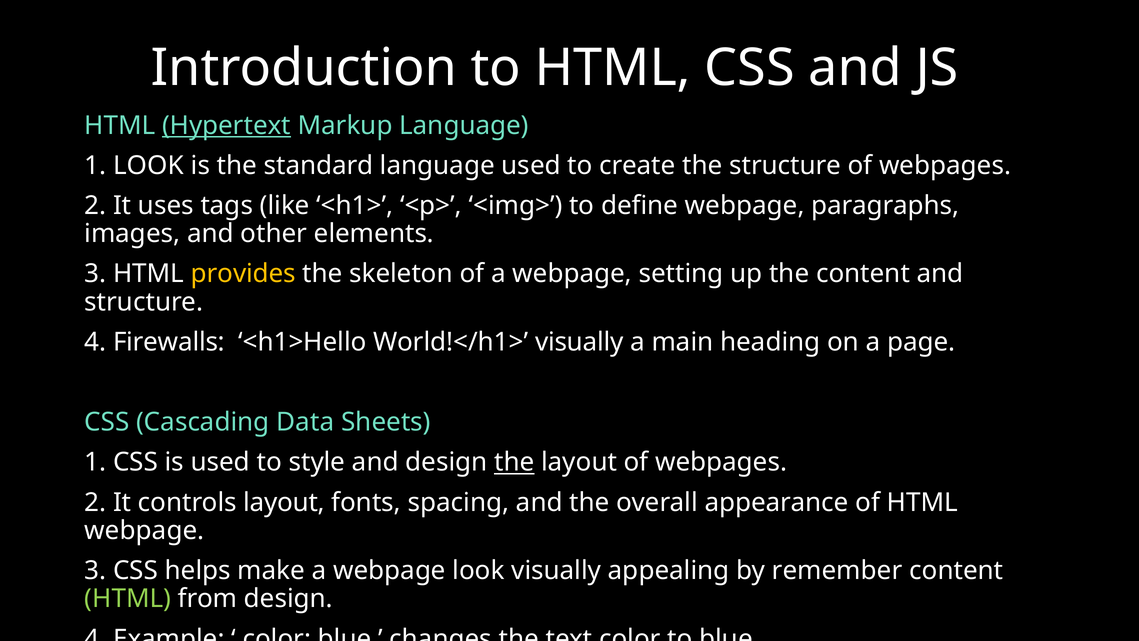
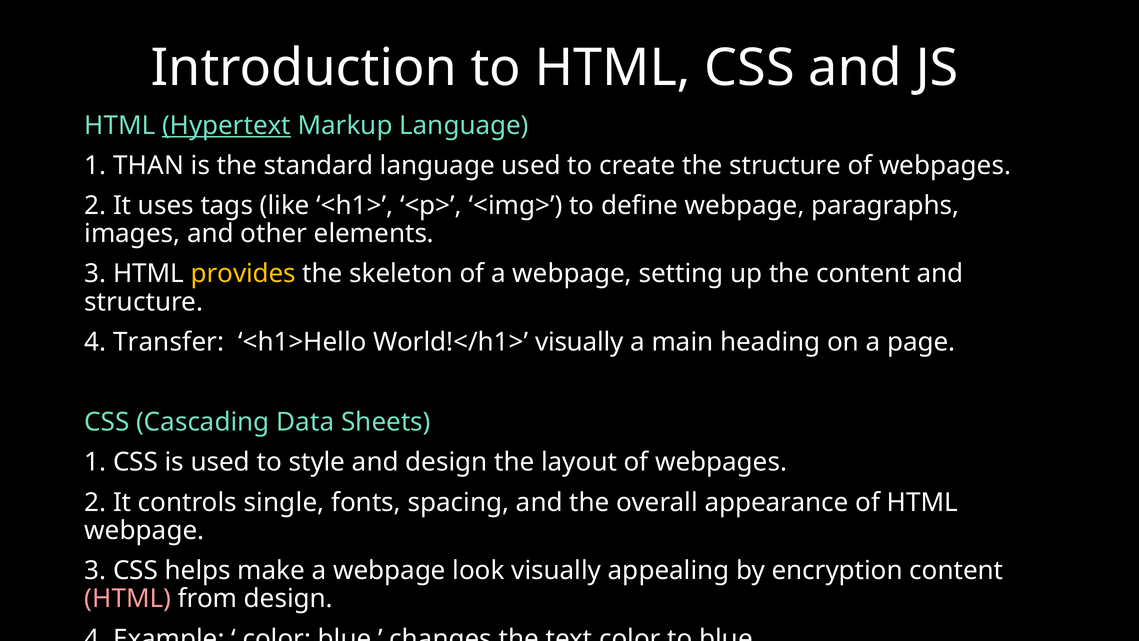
1 LOOK: LOOK -> THAN (148, 165)
Firewalls: Firewalls -> Transfer (169, 342)
the underline: present -> none (514, 462)
controls layout: layout -> single (284, 502)
remember: remember -> encryption (837, 570)
HTML colour: light green -> pink (128, 599)
